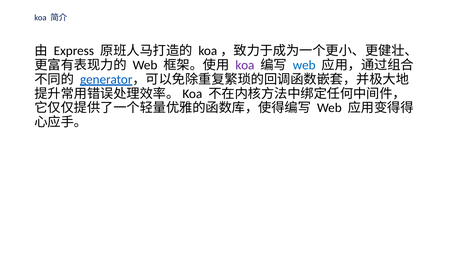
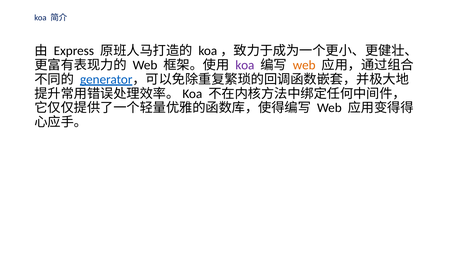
web colour: blue -> orange (304, 65)
